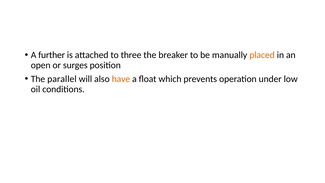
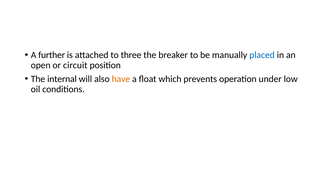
placed colour: orange -> blue (262, 55)
surges: surges -> circuit (75, 65)
parallel: parallel -> internal (62, 79)
